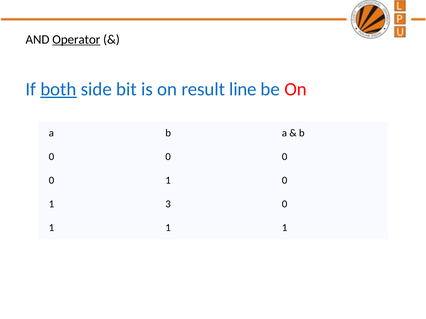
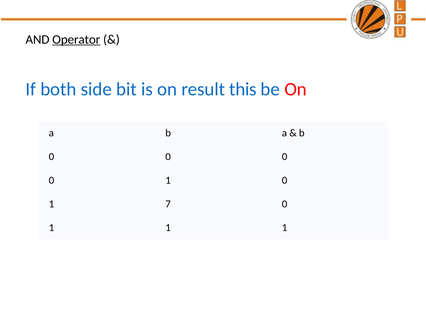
both underline: present -> none (58, 89)
line: line -> this (243, 89)
3: 3 -> 7 (168, 204)
